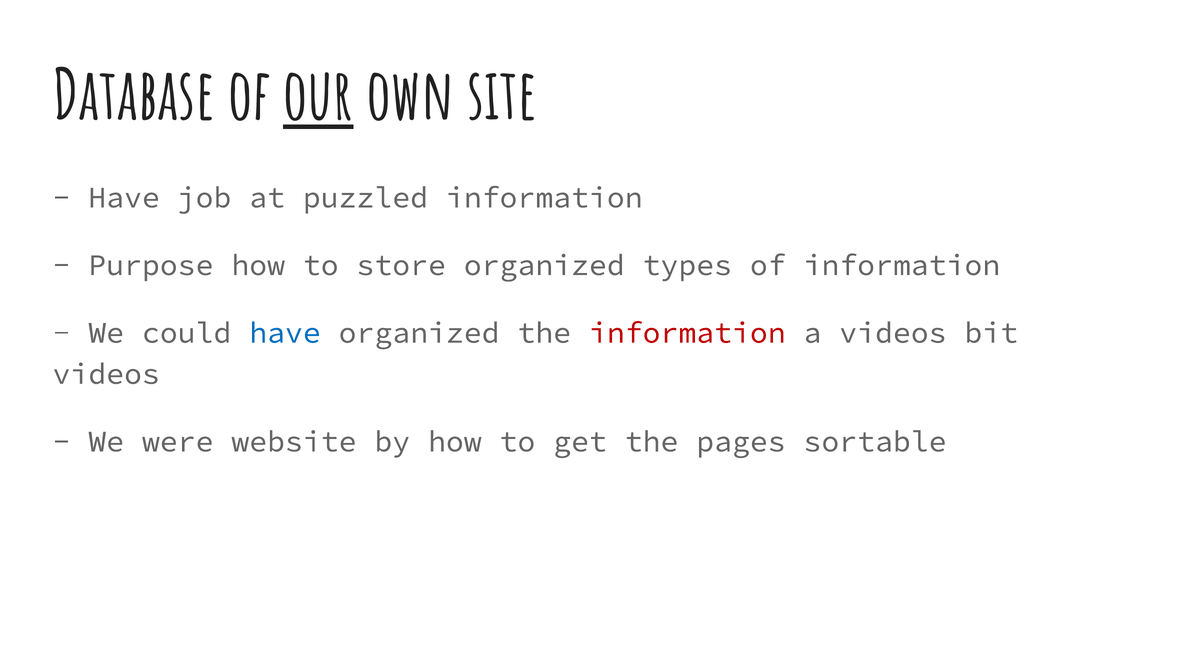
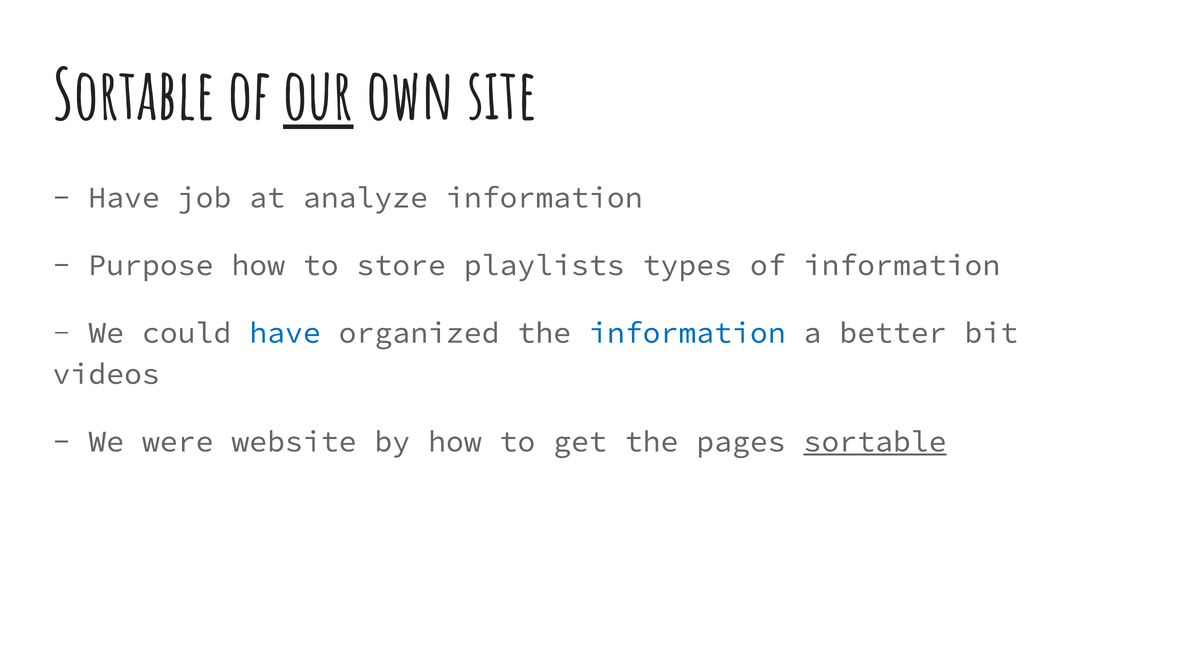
Database: Database -> Sortable (134, 97)
puzzled: puzzled -> analyze (365, 197)
store organized: organized -> playlists (544, 265)
information colour: red -> blue (687, 333)
a videos: videos -> better (893, 333)
sortable underline: none -> present (875, 441)
